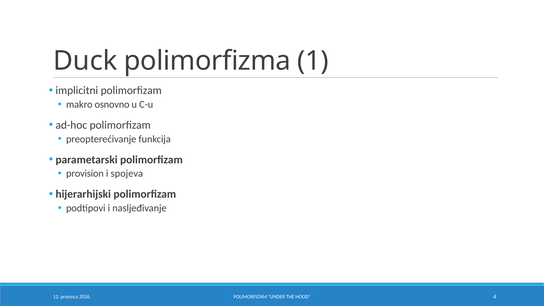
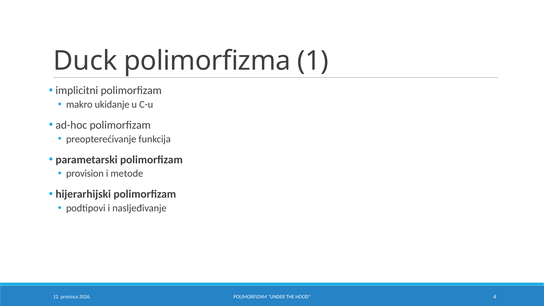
osnovno: osnovno -> ukidanje (112, 104)
spojeva: spojeva -> metode (127, 174)
